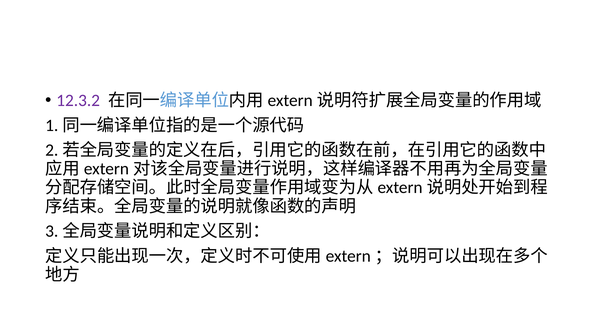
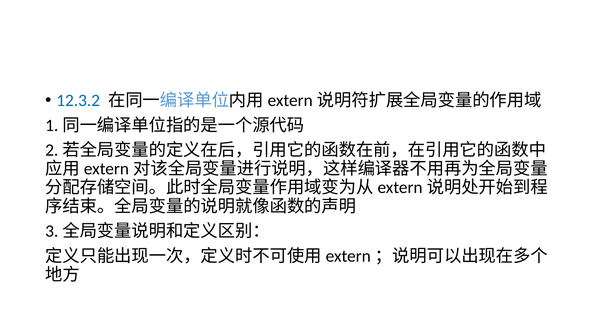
12.3.2 colour: purple -> blue (78, 100)
